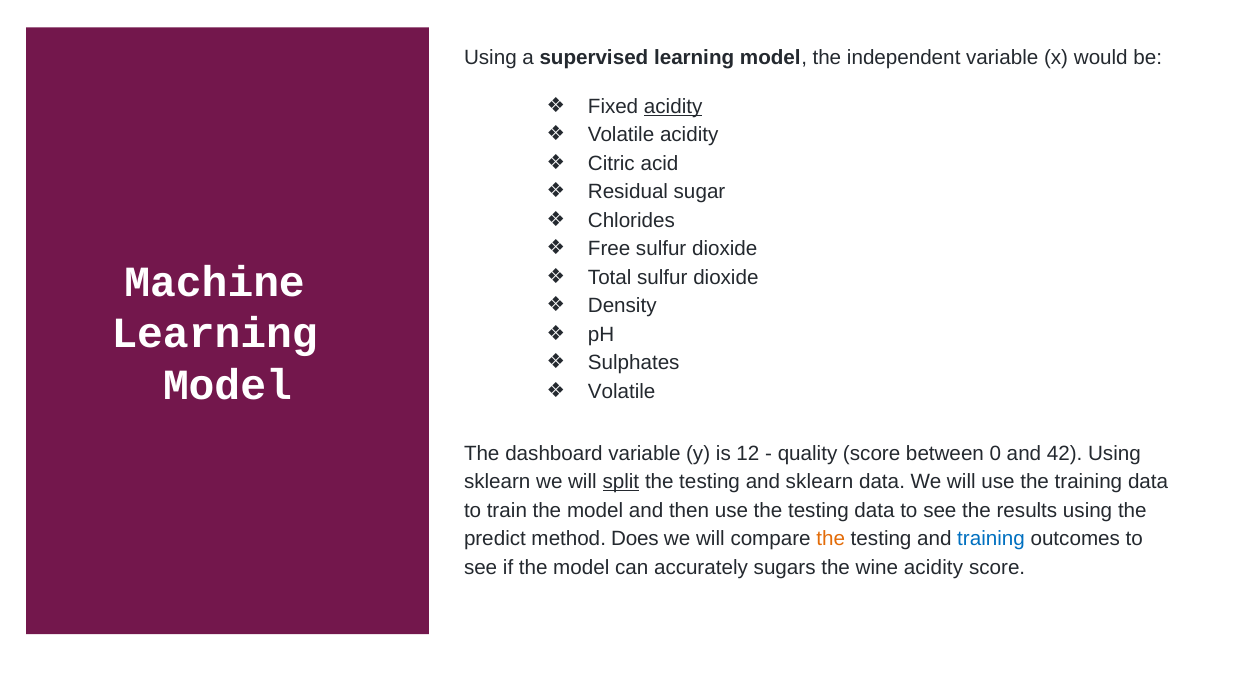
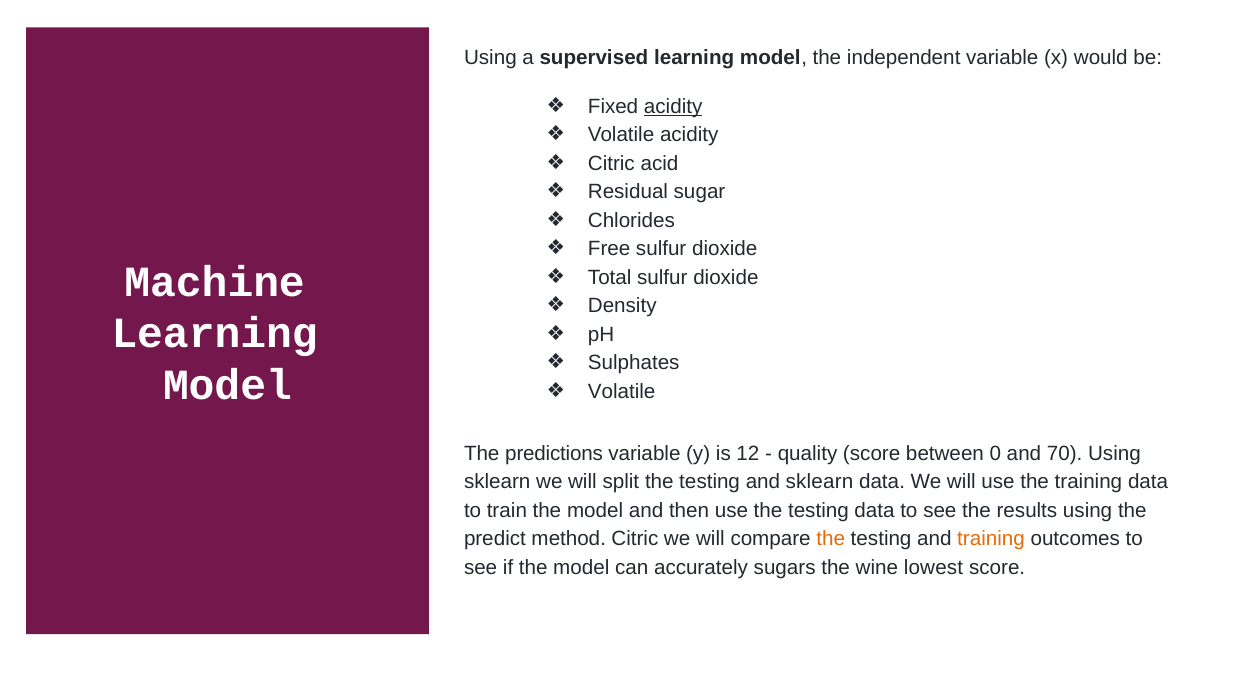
dashboard: dashboard -> predictions (554, 453)
42: 42 -> 70 (1065, 453)
split underline: present -> none (621, 482)
method Does: Does -> Citric (635, 539)
training colour: blue -> orange (991, 539)
wine acidity: acidity -> lowest (933, 567)
